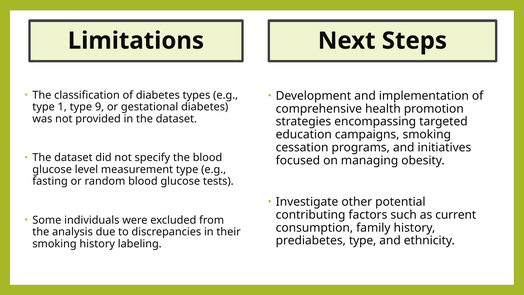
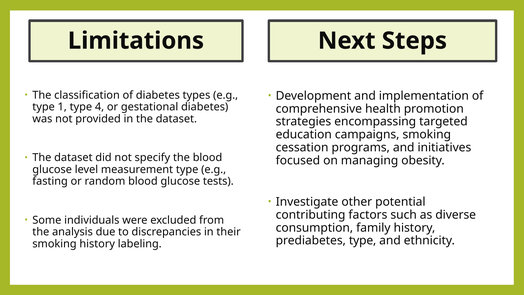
9: 9 -> 4 (100, 107)
current: current -> diverse (456, 215)
